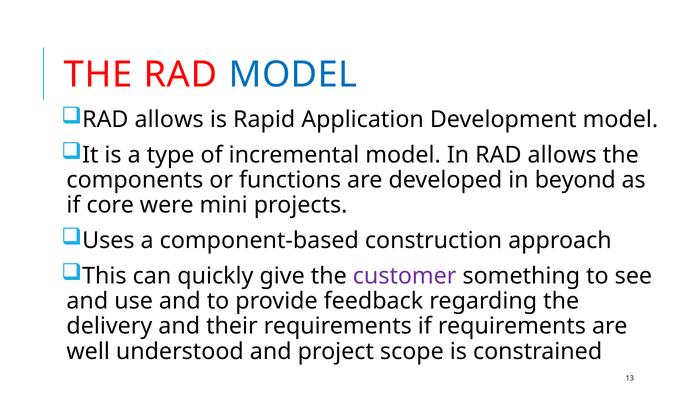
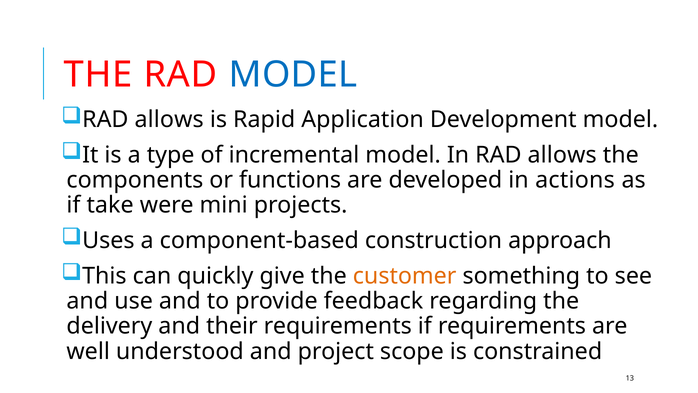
beyond: beyond -> actions (575, 180)
core: core -> take (110, 205)
customer colour: purple -> orange (405, 276)
